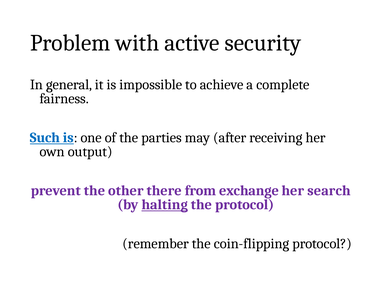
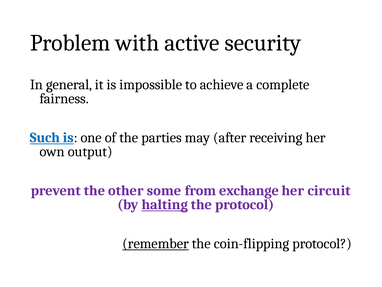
there: there -> some (164, 190)
search: search -> circuit (329, 190)
remember underline: none -> present (156, 243)
